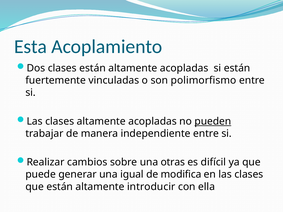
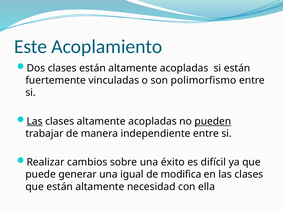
Esta: Esta -> Este (31, 47)
Las underline: none -> present (35, 121)
otras: otras -> éxito (173, 162)
introducir: introducir -> necesidad (151, 187)
